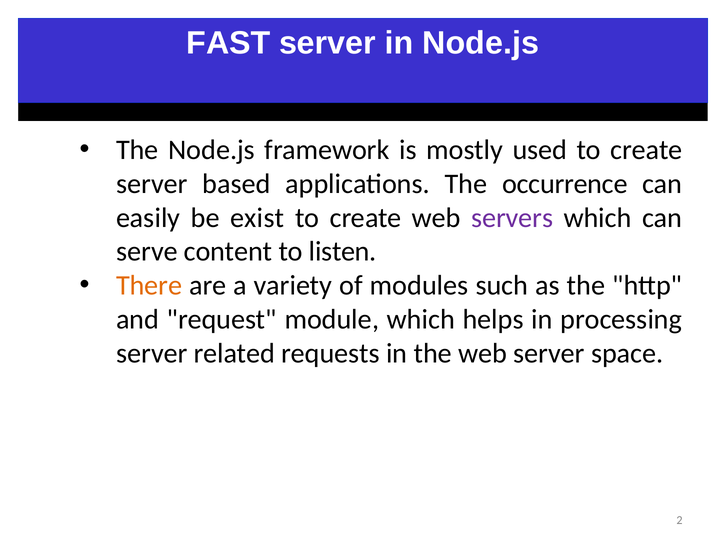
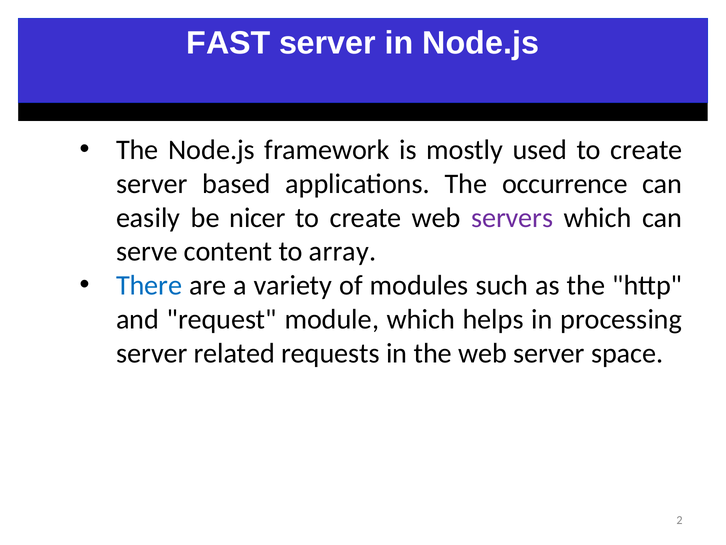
exist: exist -> nicer (257, 217)
listen: listen -> array (343, 251)
There colour: orange -> blue (149, 285)
